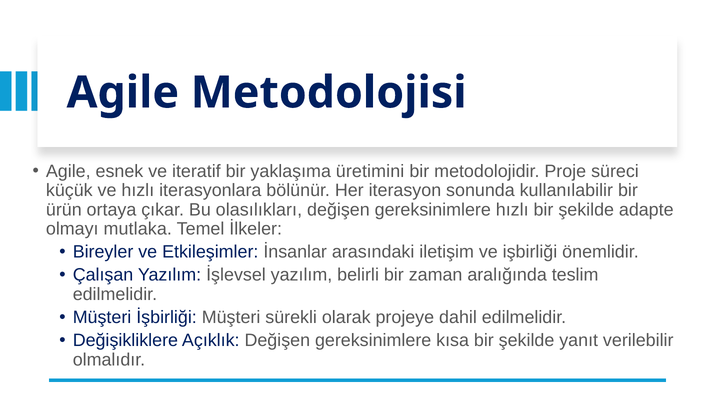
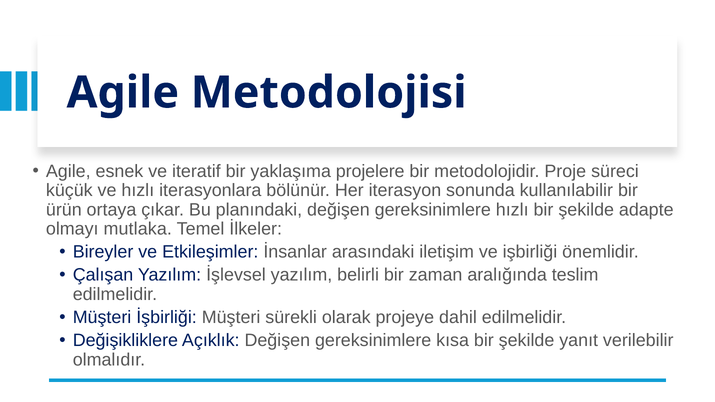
üretimini: üretimini -> projelere (370, 171)
olasılıkları: olasılıkları -> planındaki (259, 210)
